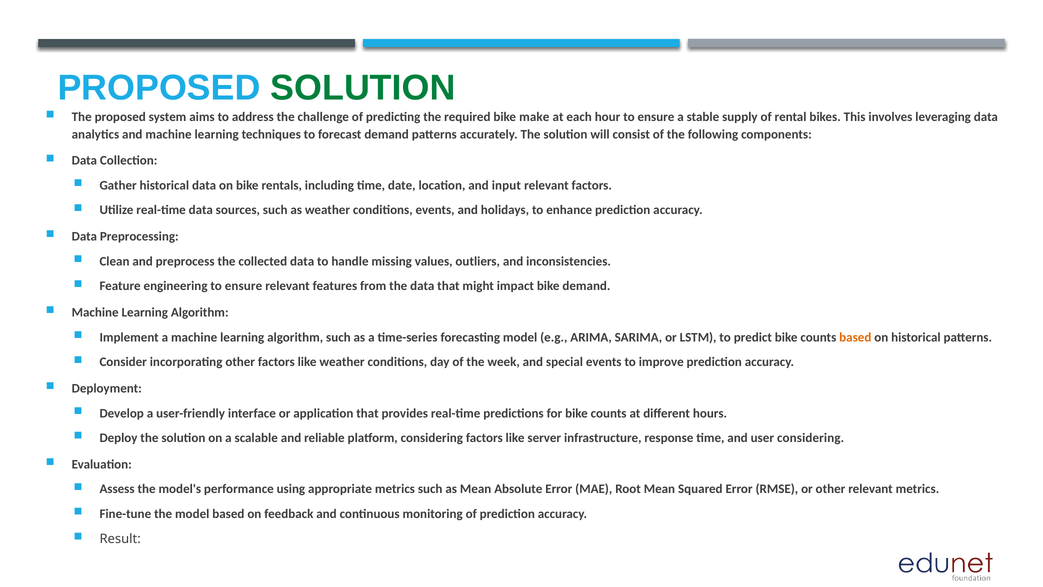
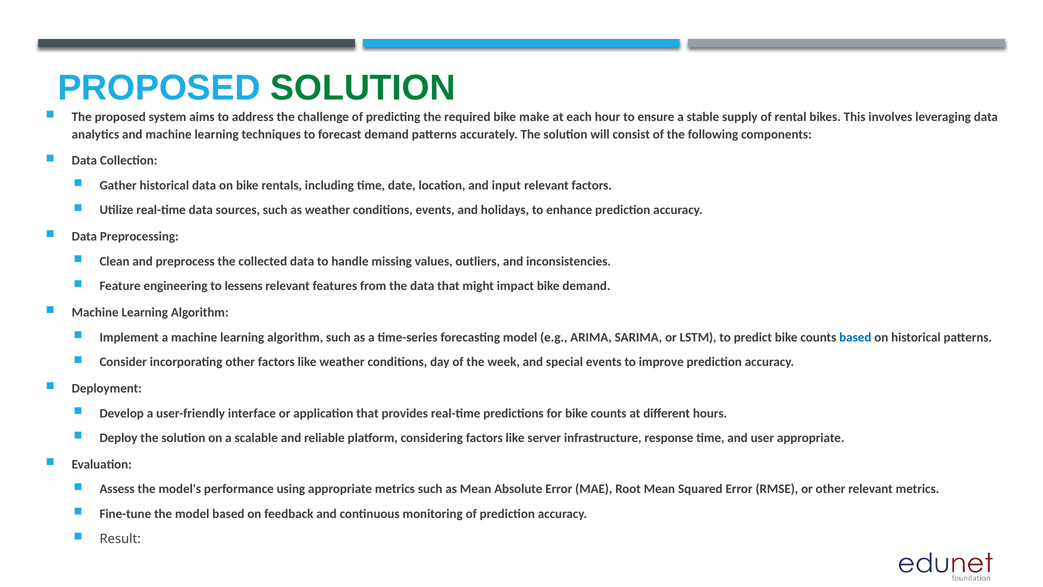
engineering to ensure: ensure -> lessens (244, 286)
based colour: orange -> blue (855, 337)
user considering: considering -> appropriate (811, 438)
